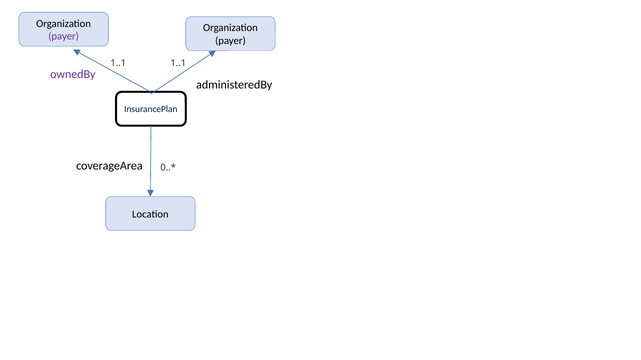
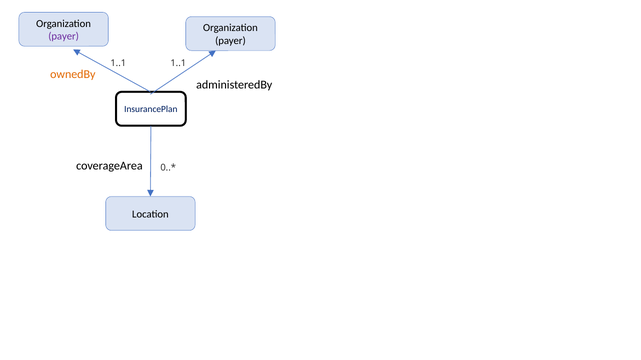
ownedBy colour: purple -> orange (73, 74)
